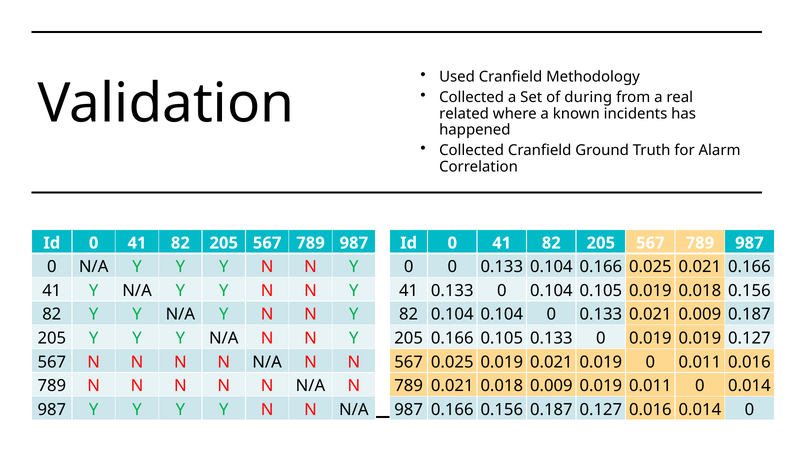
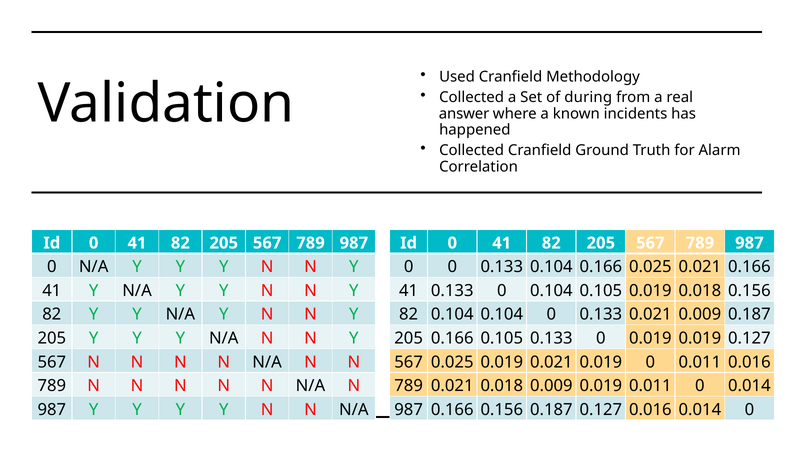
related: related -> answer (464, 114)
